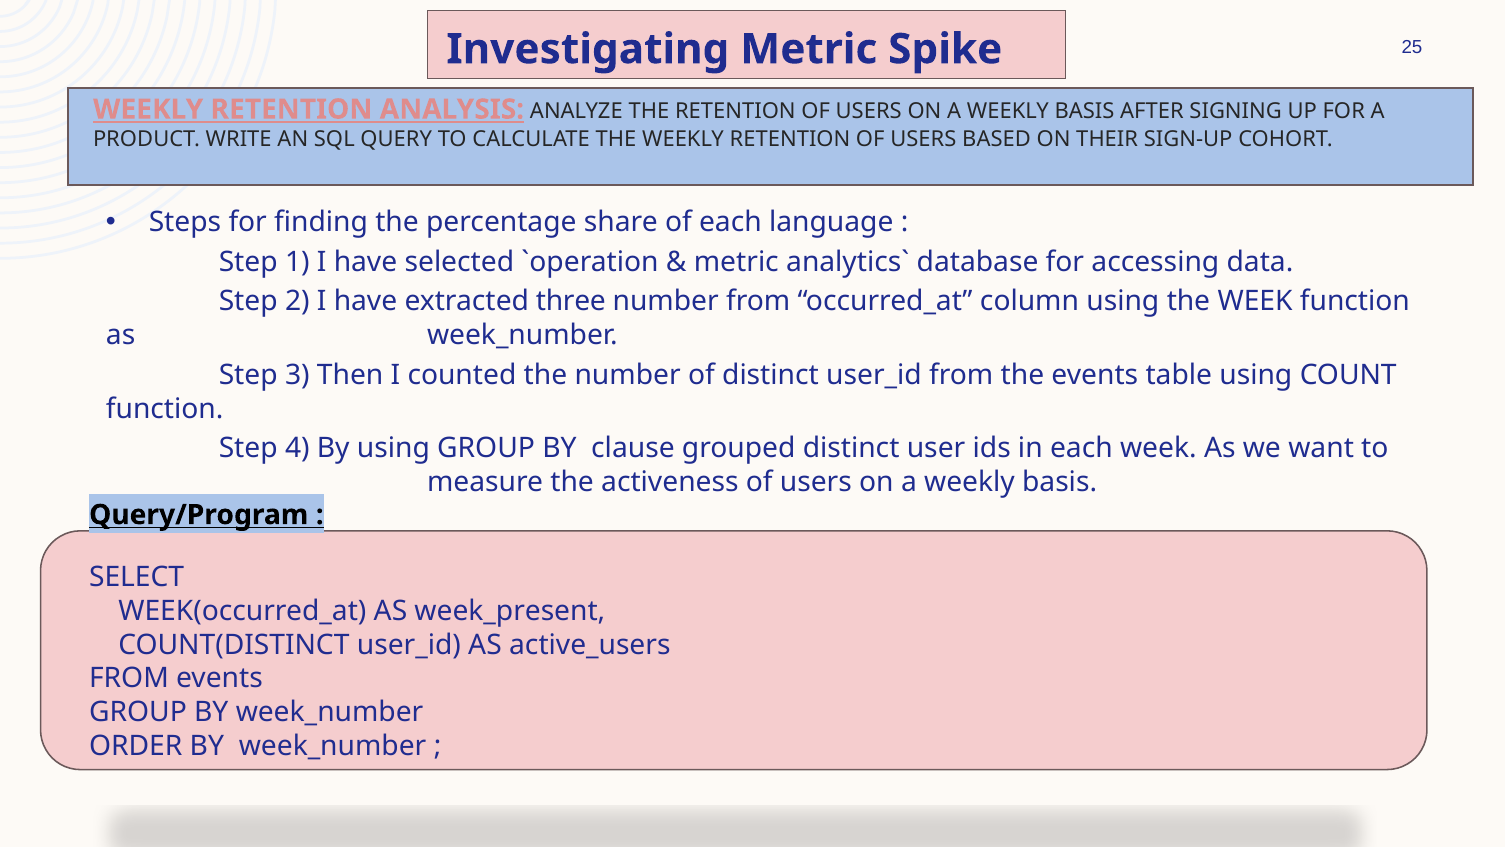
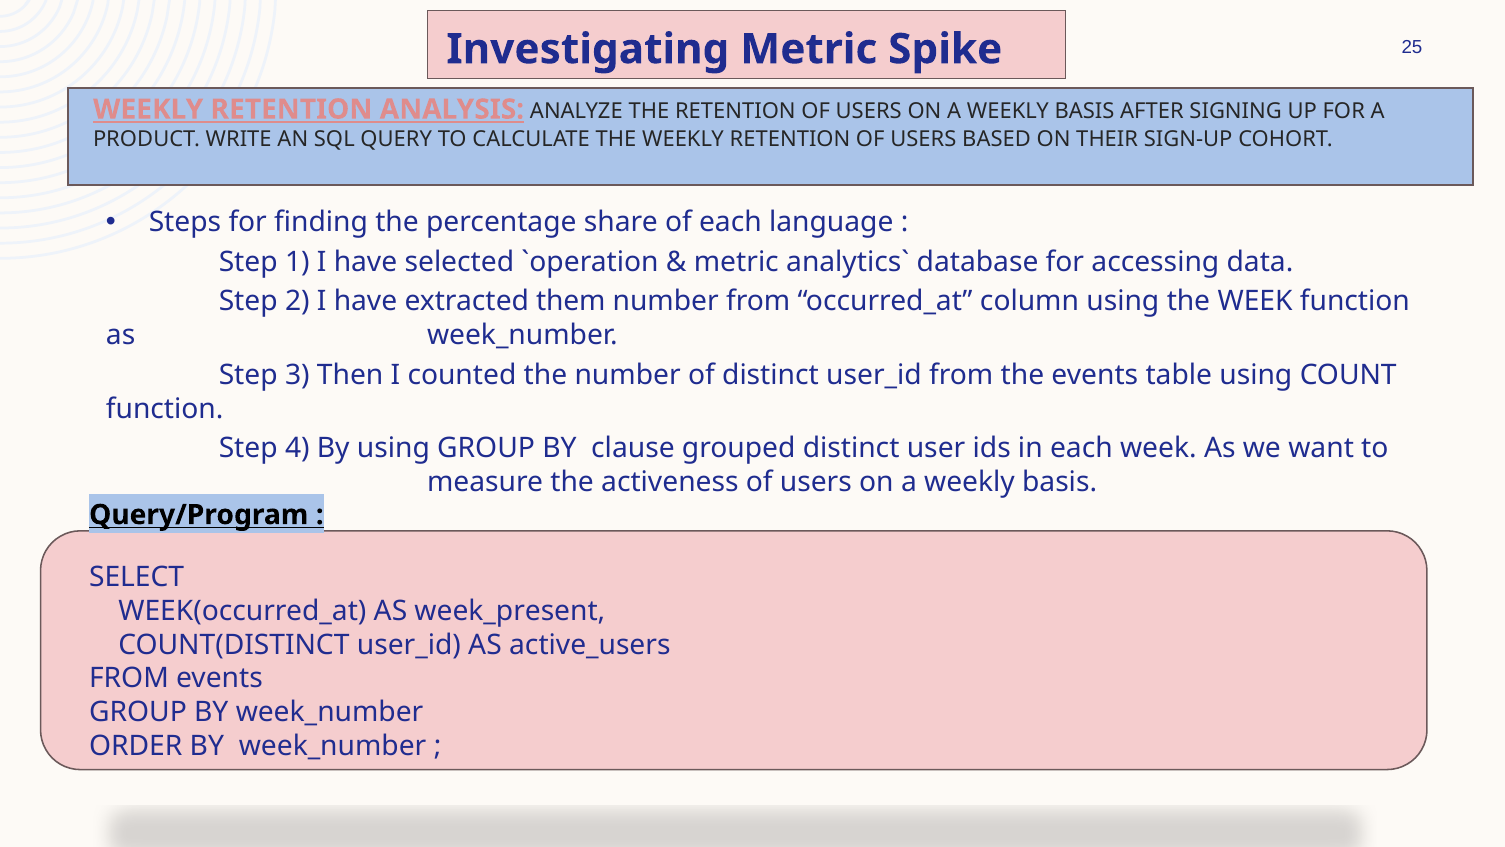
three: three -> them (571, 301)
